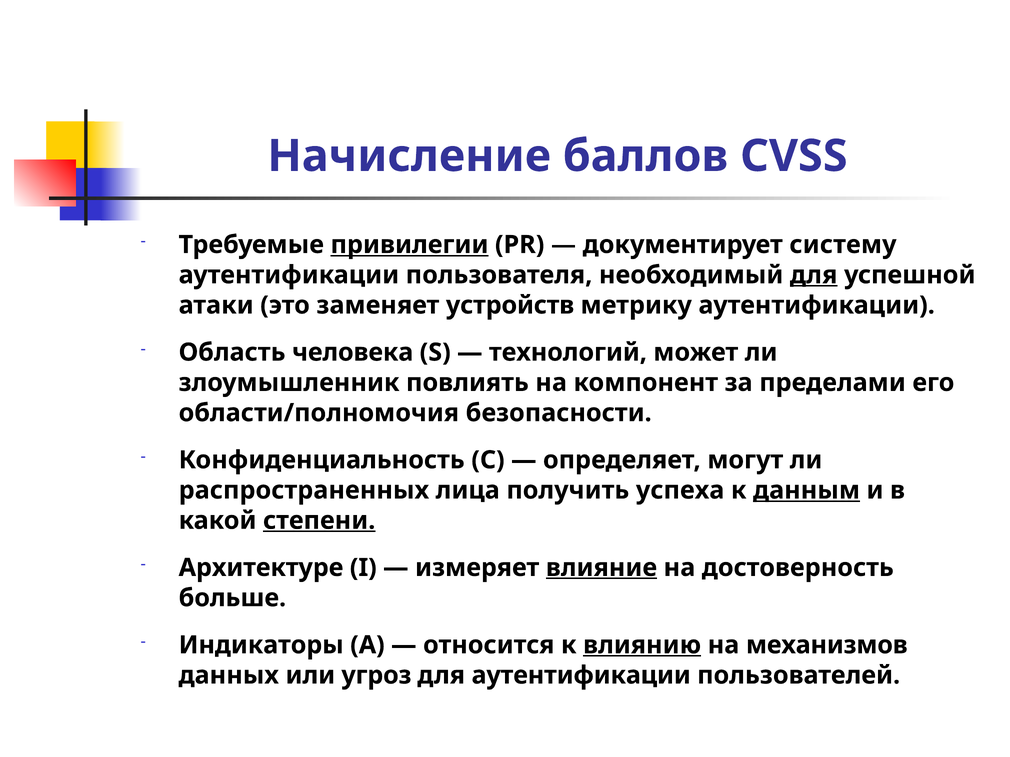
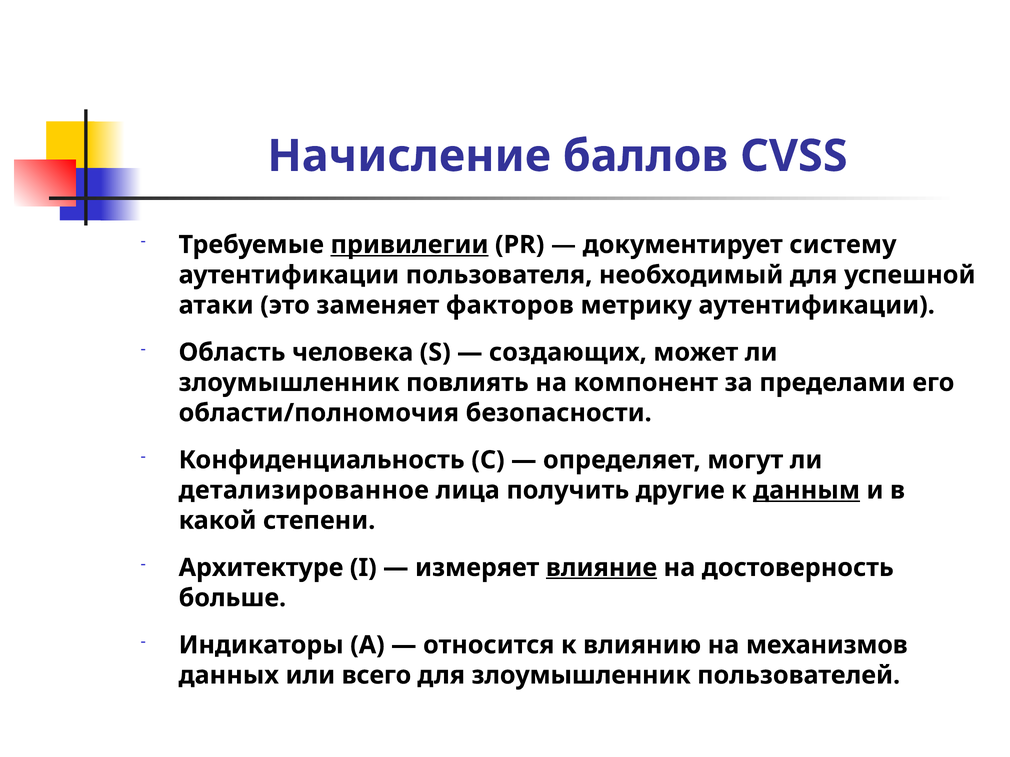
для underline: present -> none (814, 275)
устройств: устройств -> факторов (510, 305)
технологий: технологий -> создающих (568, 353)
распространенных: распространенных -> детализированное (304, 491)
успеха: успеха -> другие (680, 491)
степени underline: present -> none (319, 521)
влиянию underline: present -> none (642, 645)
угроз: угроз -> всего (376, 676)
для аутентификации: аутентификации -> злоумышленник (581, 676)
